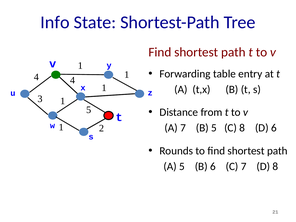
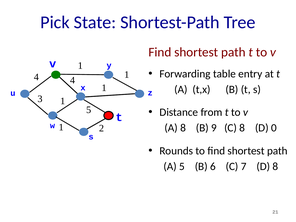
Info: Info -> Pick (55, 22)
A 7: 7 -> 8 (183, 128)
B 5: 5 -> 9 (214, 128)
D 6: 6 -> 0 (274, 128)
